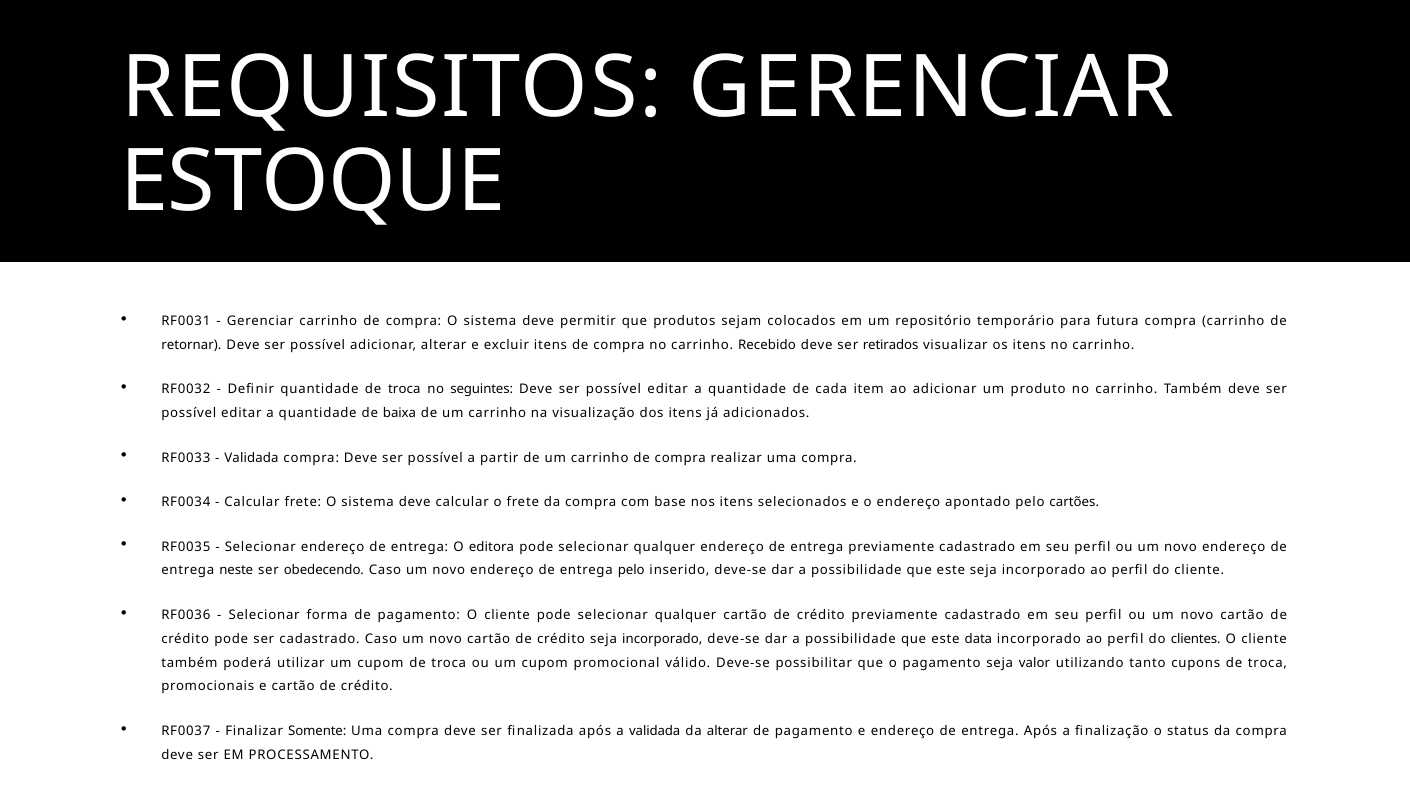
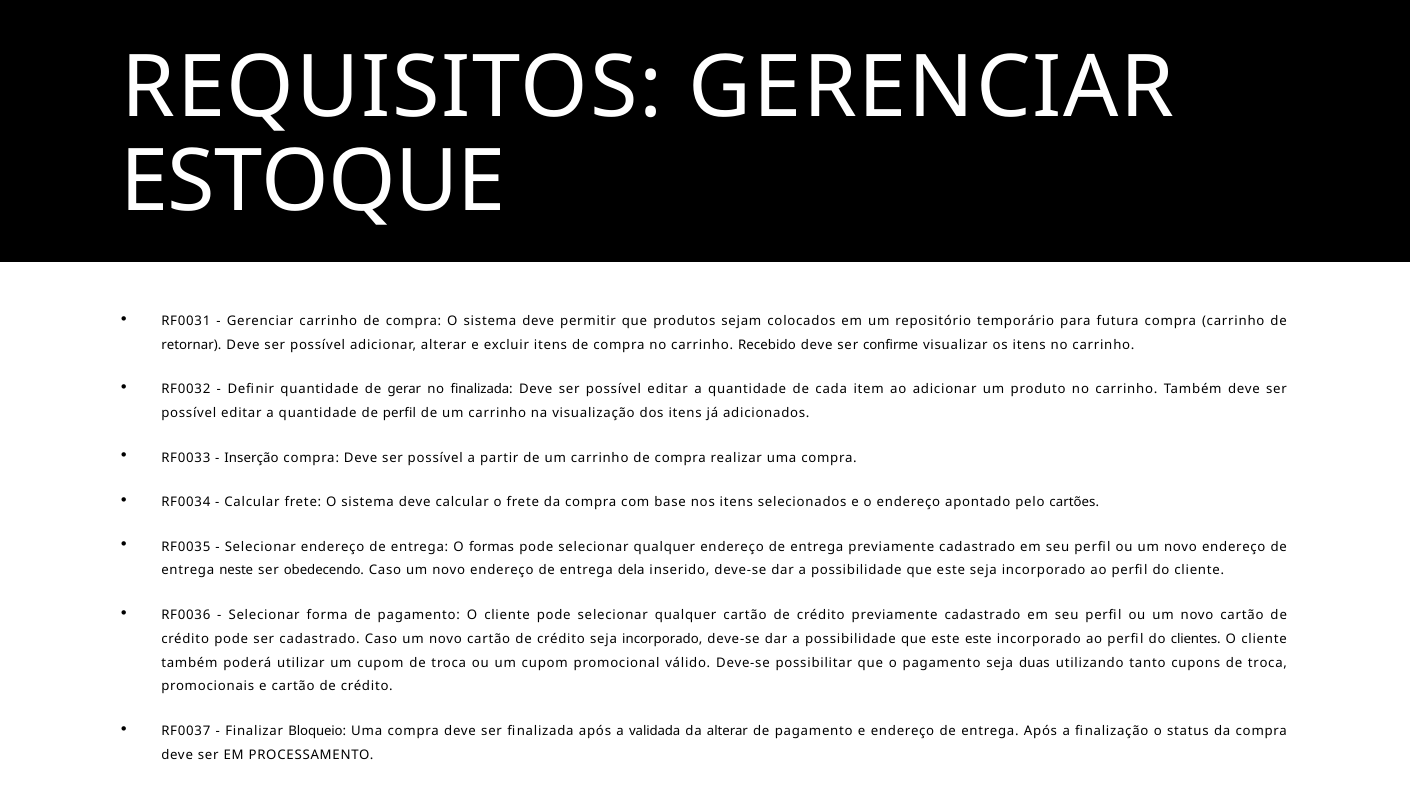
retirados: retirados -> confirme (891, 345)
quantidade de troca: troca -> gerar (404, 390)
no seguintes: seguintes -> finalizada (482, 390)
de baixa: baixa -> perfil (399, 414)
Validada: Validada -> Inserção (251, 458)
editora: editora -> formas (491, 547)
entrega pelo: pelo -> dela (631, 571)
este data: data -> este (978, 639)
valor: valor -> duas (1034, 663)
Somente: Somente -> Bloqueio (317, 731)
